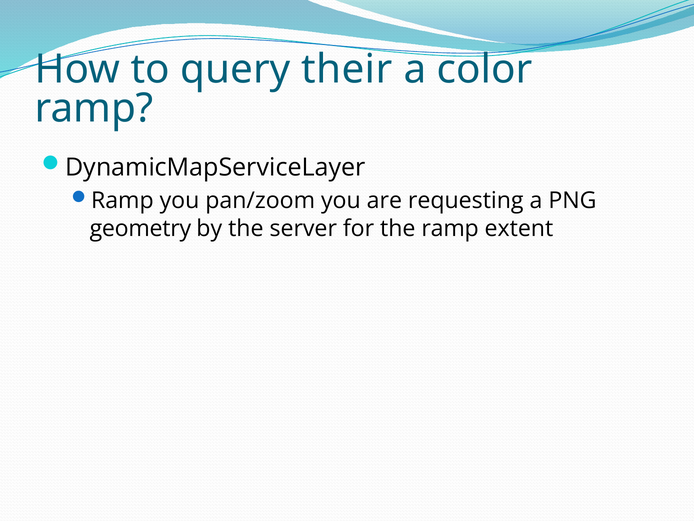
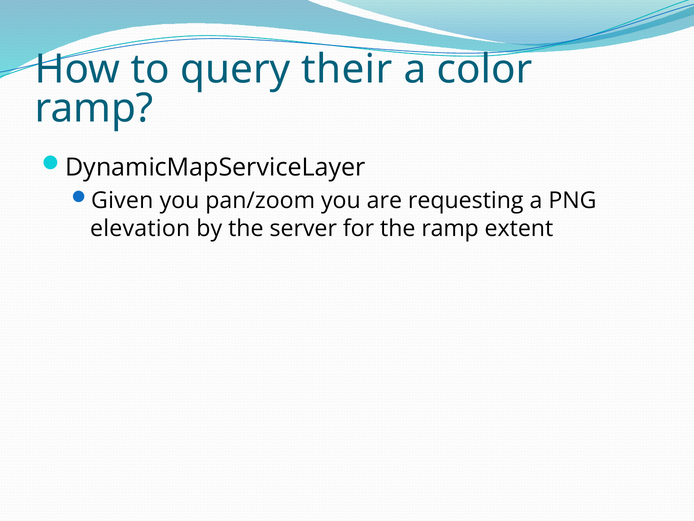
Ramp: Ramp -> Given (122, 200)
geometry: geometry -> elevation (140, 228)
